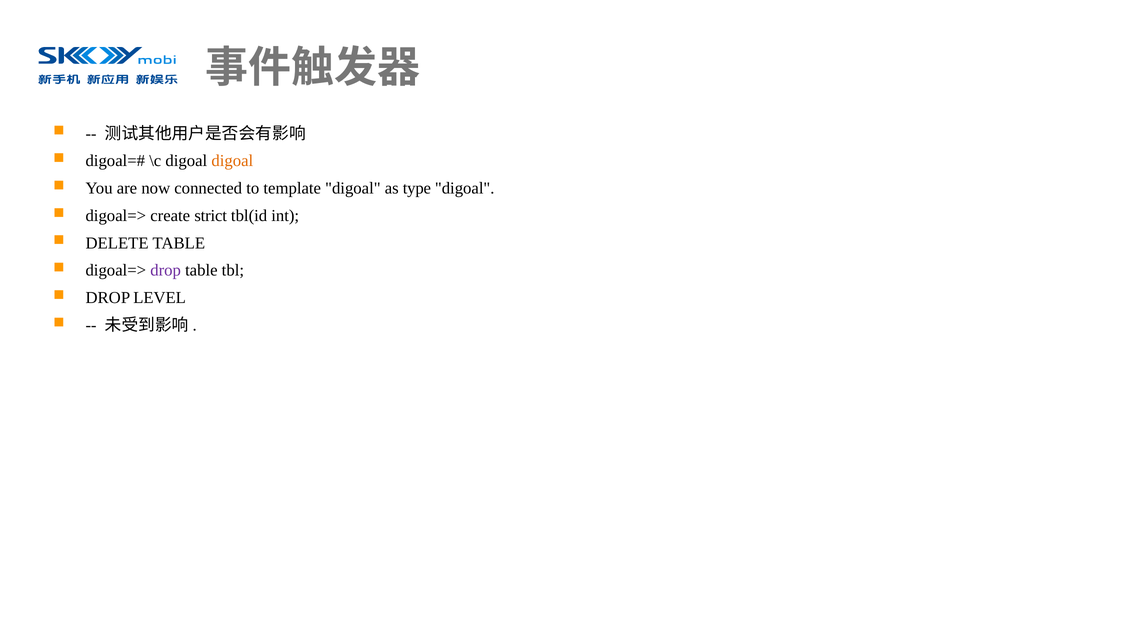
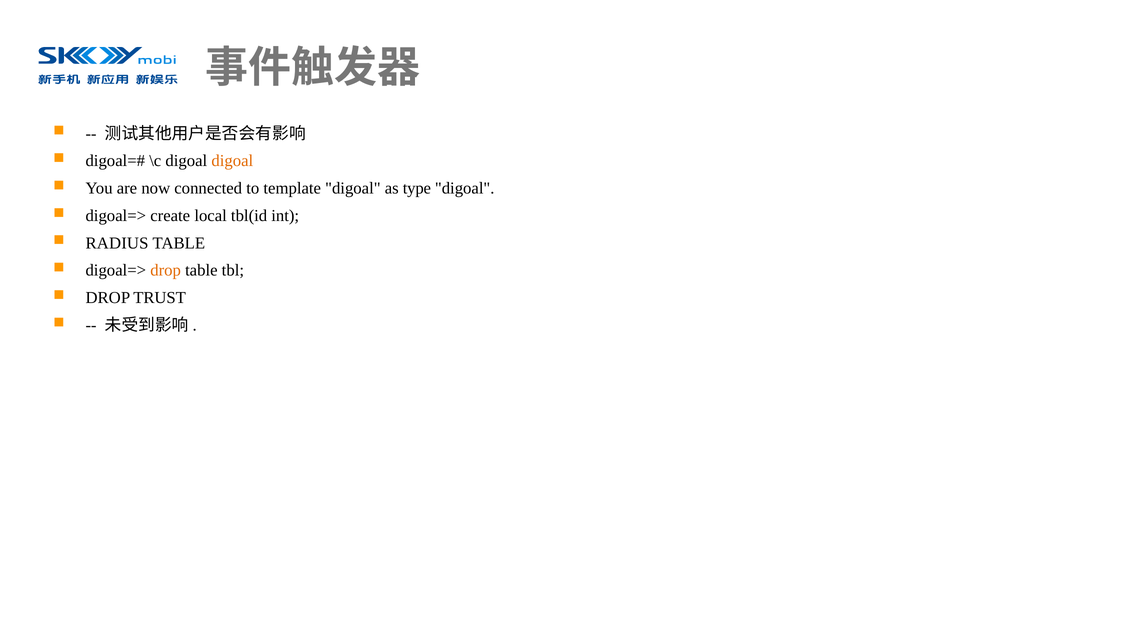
strict: strict -> local (211, 216)
DELETE: DELETE -> RADIUS (117, 243)
drop colour: purple -> orange (166, 270)
LEVEL: LEVEL -> TRUST (160, 298)
